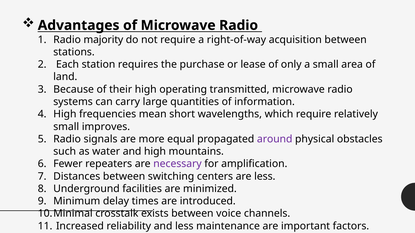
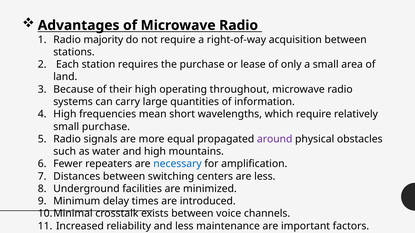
transmitted: transmitted -> throughout (240, 89)
small improves: improves -> purchase (106, 127)
necessary colour: purple -> blue (177, 164)
